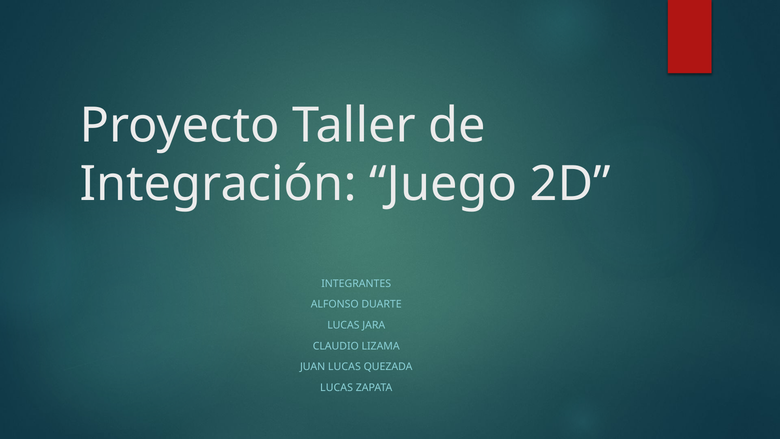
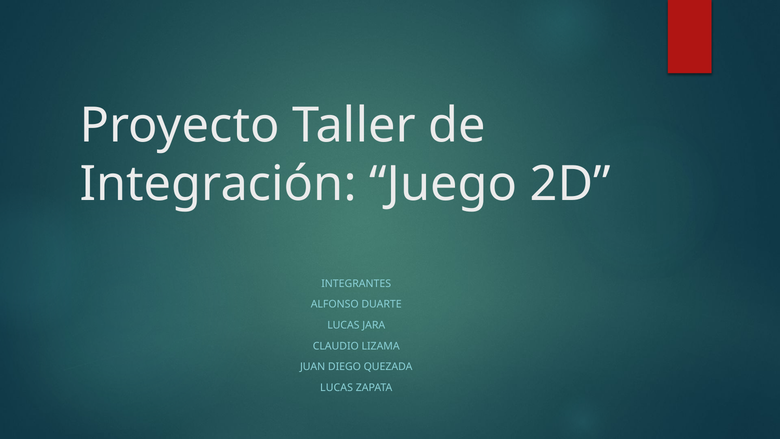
JUAN LUCAS: LUCAS -> DIEGO (344, 367)
